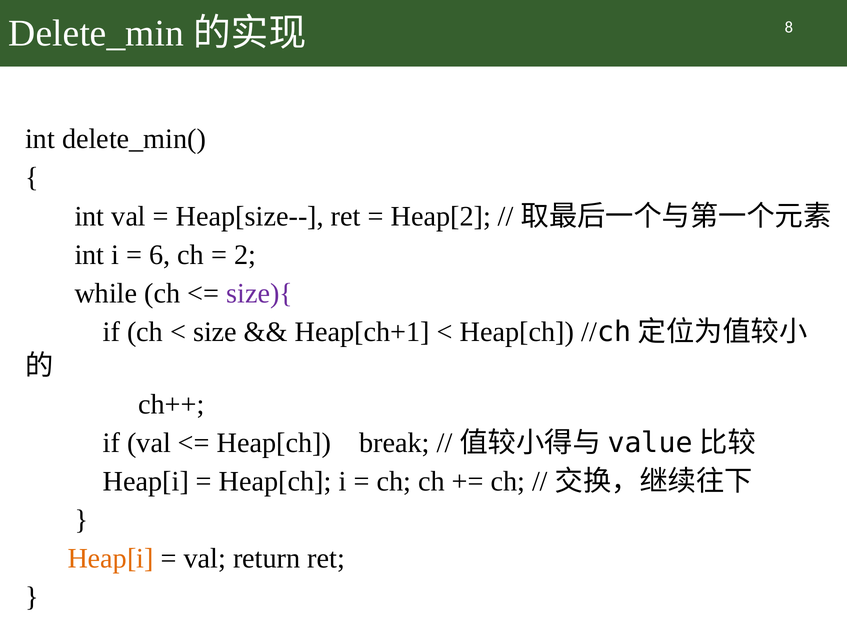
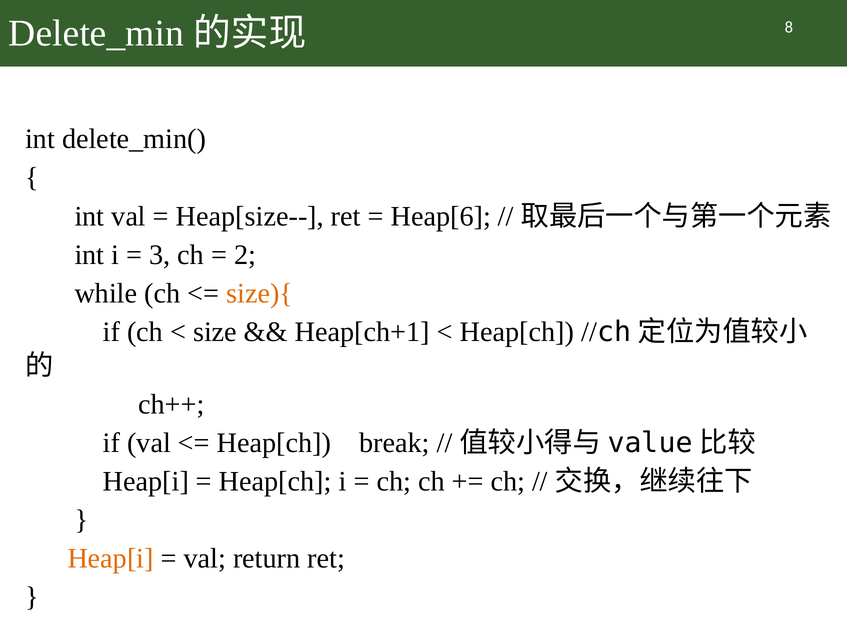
Heap[2: Heap[2 -> Heap[6 (441, 216)
6: 6 -> 3 (160, 255)
size){ colour: purple -> orange (260, 293)
